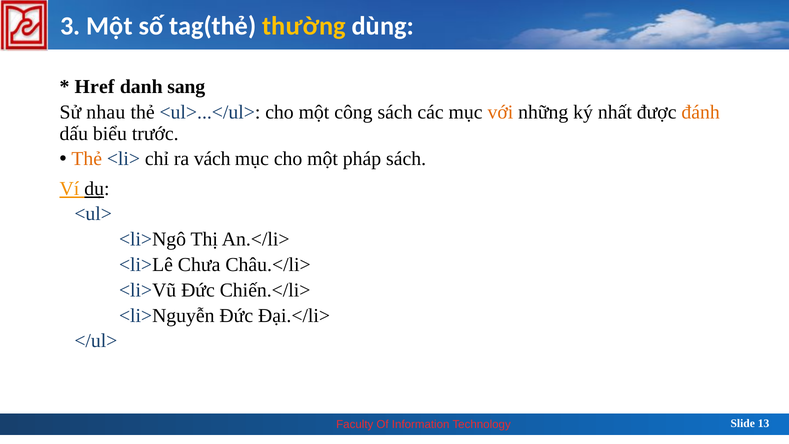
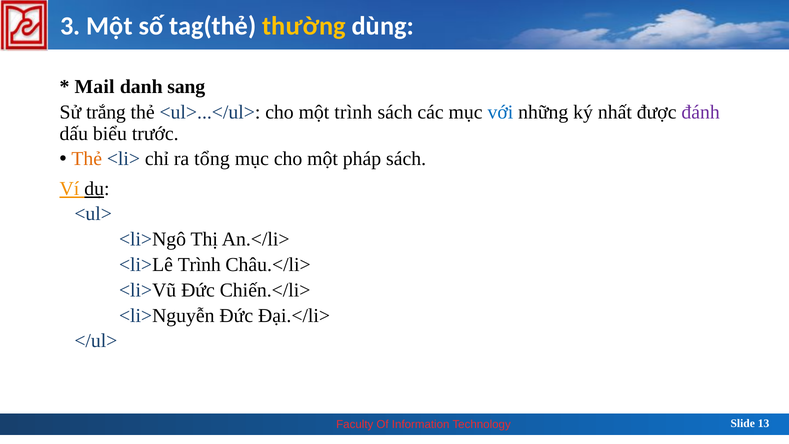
Href: Href -> Mail (95, 87)
nhau: nhau -> trắng (106, 112)
một công: công -> trình (353, 112)
với colour: orange -> blue (500, 112)
đánh colour: orange -> purple (701, 112)
vách: vách -> tổng (212, 159)
<li>Lê Chưa: Chưa -> Trình (199, 265)
